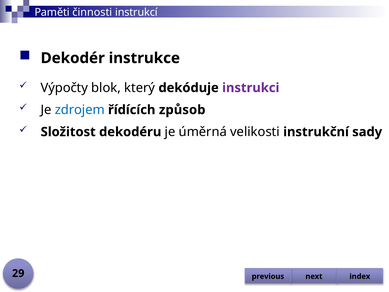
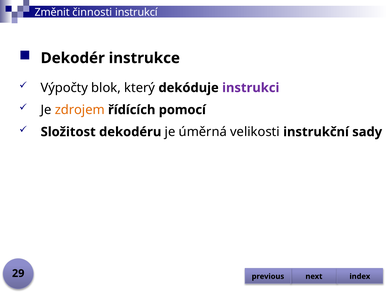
Paměti: Paměti -> Změnit (52, 12)
zdrojem colour: blue -> orange (80, 110)
způsob: způsob -> pomocí (182, 110)
